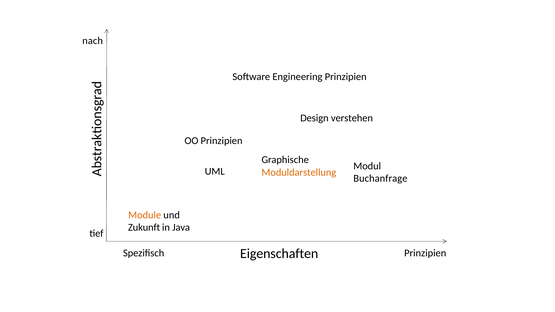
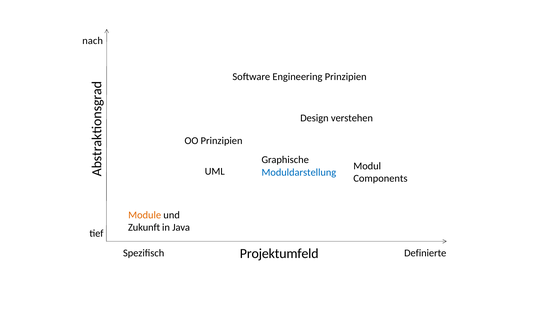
Moduldarstellung colour: orange -> blue (299, 172)
Buchanfrage: Buchanfrage -> Components (380, 179)
Eigenschaften: Eigenschaften -> Projektumfeld (279, 254)
Spezifisch Prinzipien: Prinzipien -> Definierte (425, 253)
